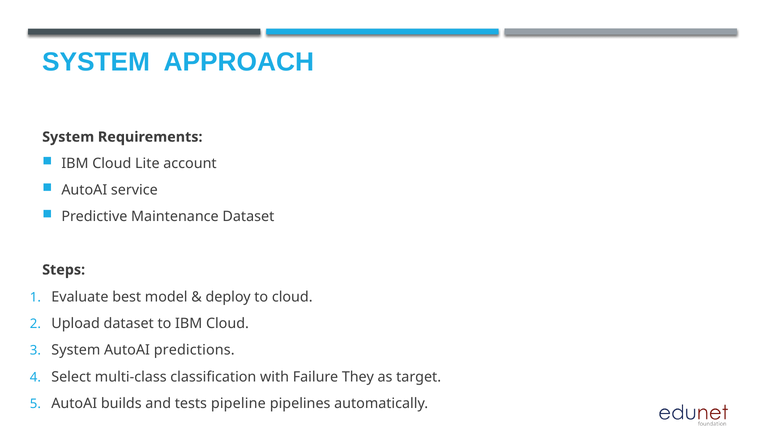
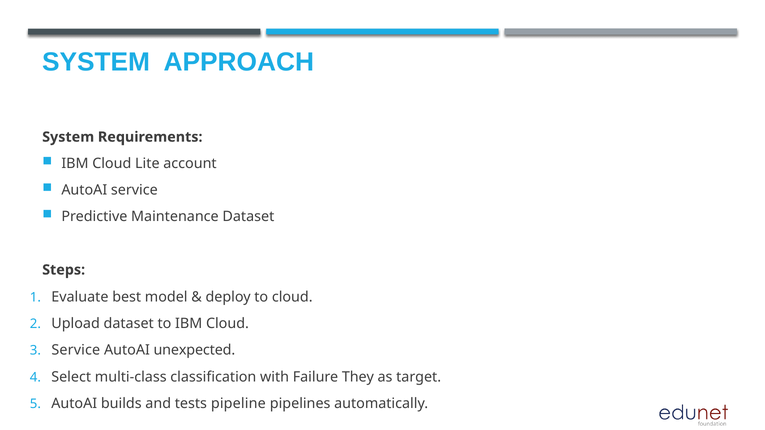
System: System -> Service (76, 350)
predictions: predictions -> unexpected (194, 350)
